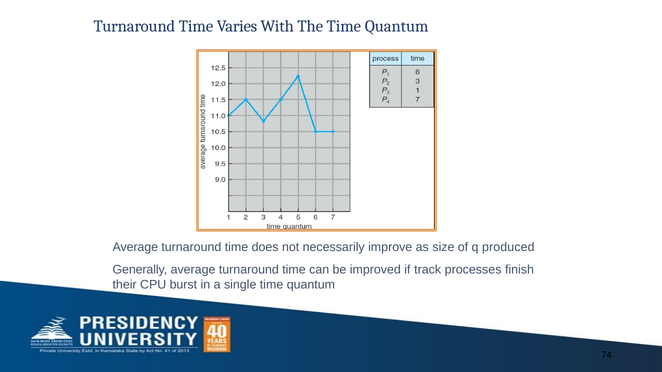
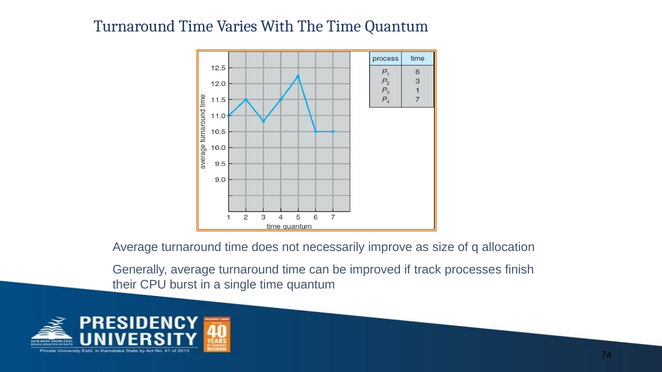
produced: produced -> allocation (508, 248)
